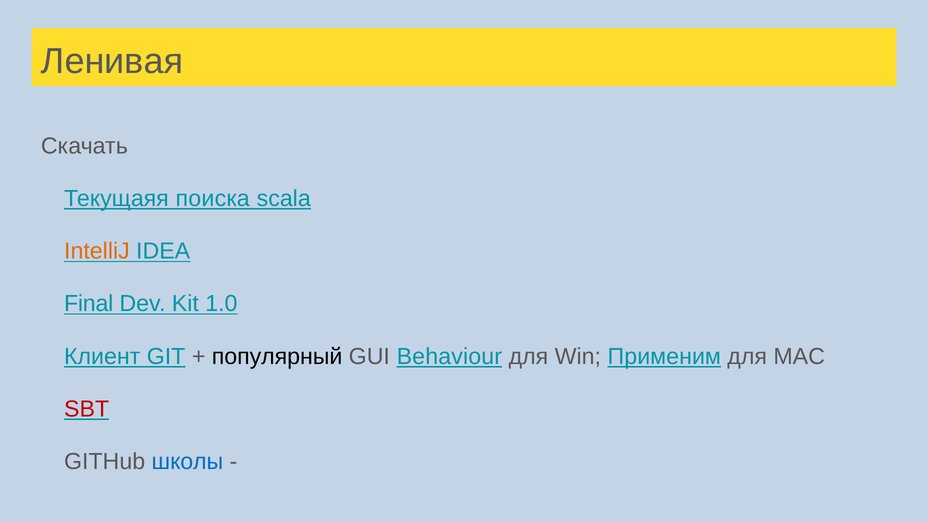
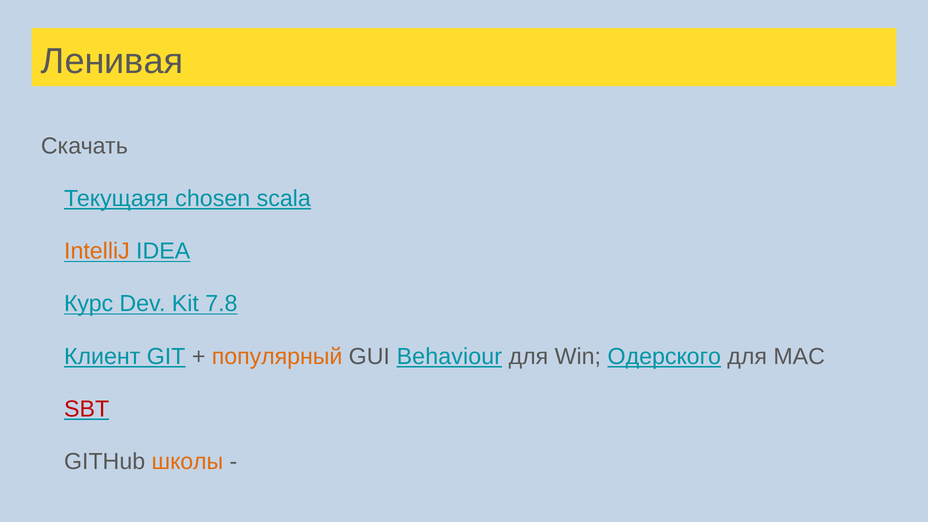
поиска: поиска -> chosen (213, 199)
Final: Final -> Курс (89, 304)
1.0: 1.0 -> 7.8 (221, 304)
популярный colour: black -> orange (277, 356)
Применим: Применим -> Одерского (664, 356)
школы colour: blue -> orange (187, 462)
